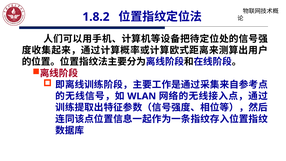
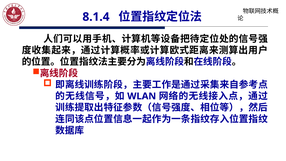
1.8.2: 1.8.2 -> 8.1.4 (96, 17)
